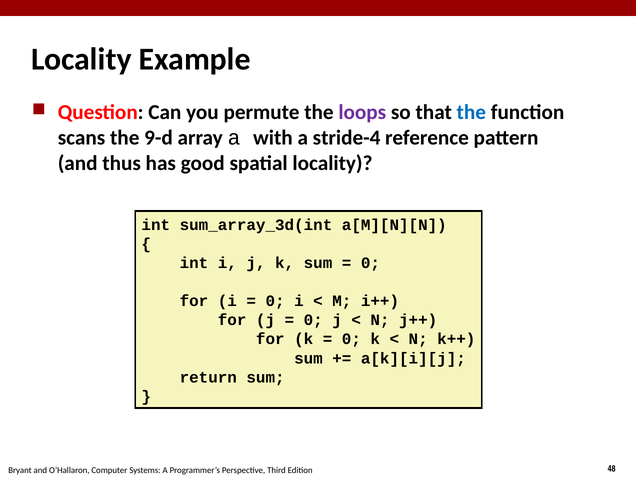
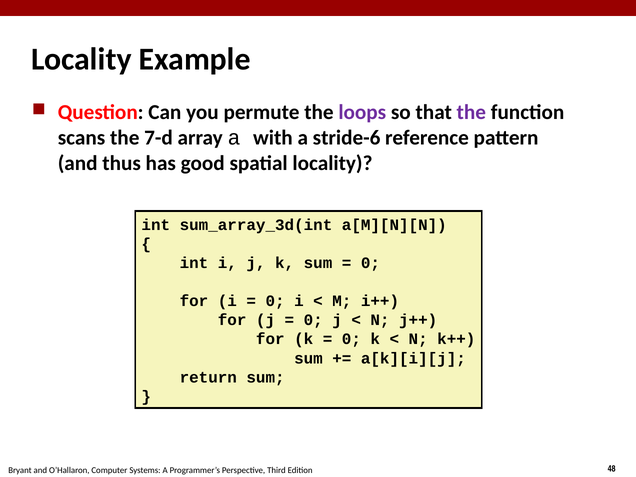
the colour: blue -> purple (471, 112)
9-d: 9-d -> 7-d (158, 138)
stride-4: stride-4 -> stride-6 (347, 138)
